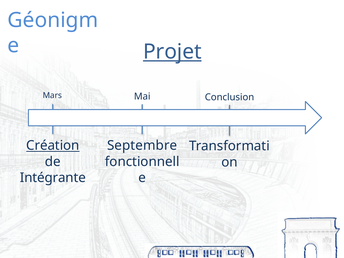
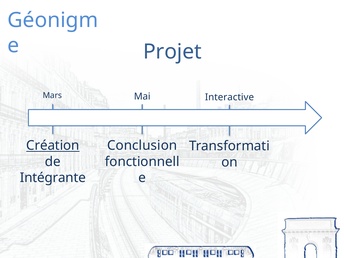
Projet underline: present -> none (172, 52)
Conclusion: Conclusion -> Interactive (229, 97)
Septembre: Septembre -> Conclusion (142, 146)
